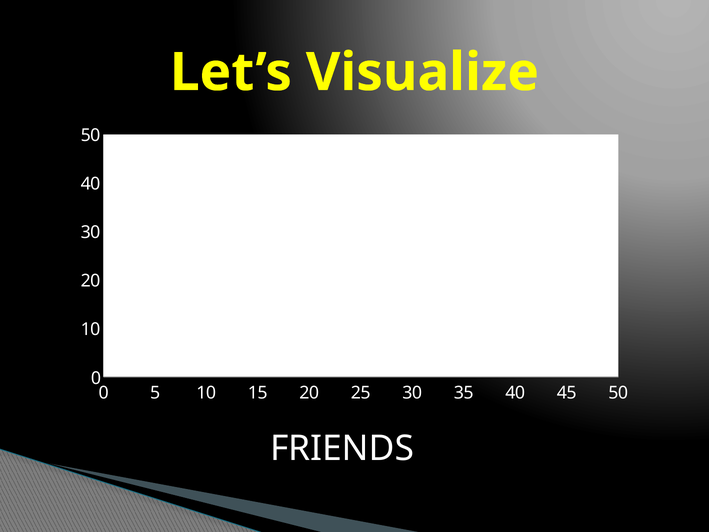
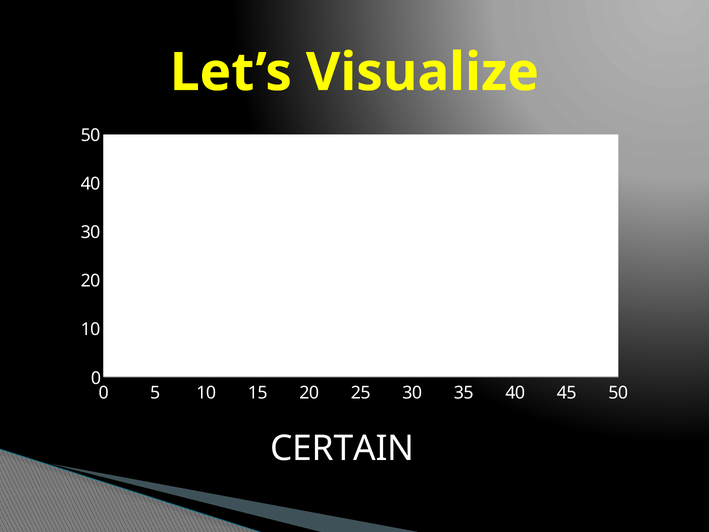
FRIENDS: FRIENDS -> CERTAIN (342, 448)
